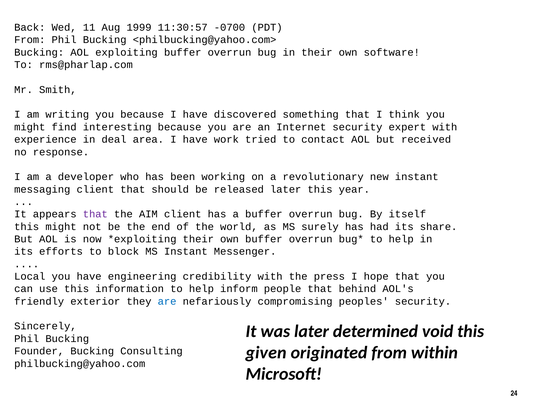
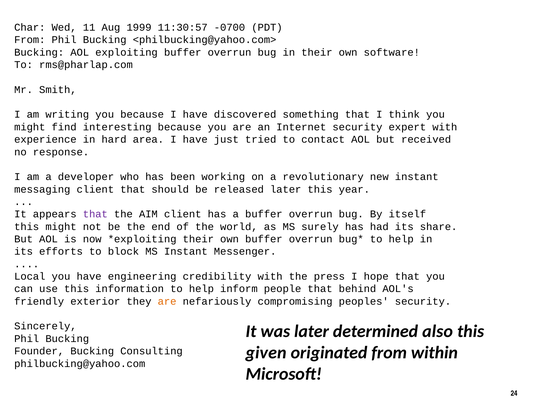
Back: Back -> Char (30, 27)
deal: deal -> hard (114, 140)
work: work -> just (226, 140)
are colour: blue -> orange (167, 302)
void: void -> also (438, 332)
